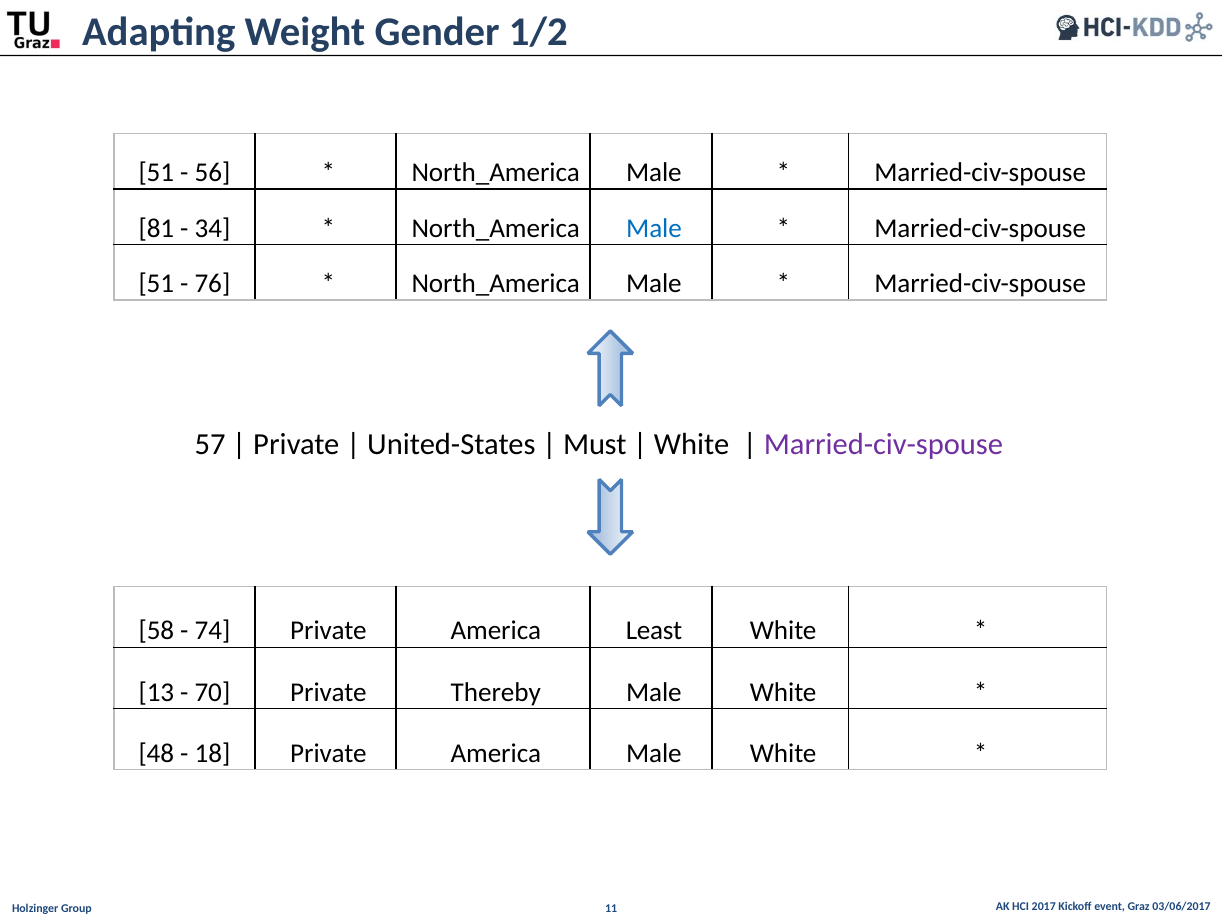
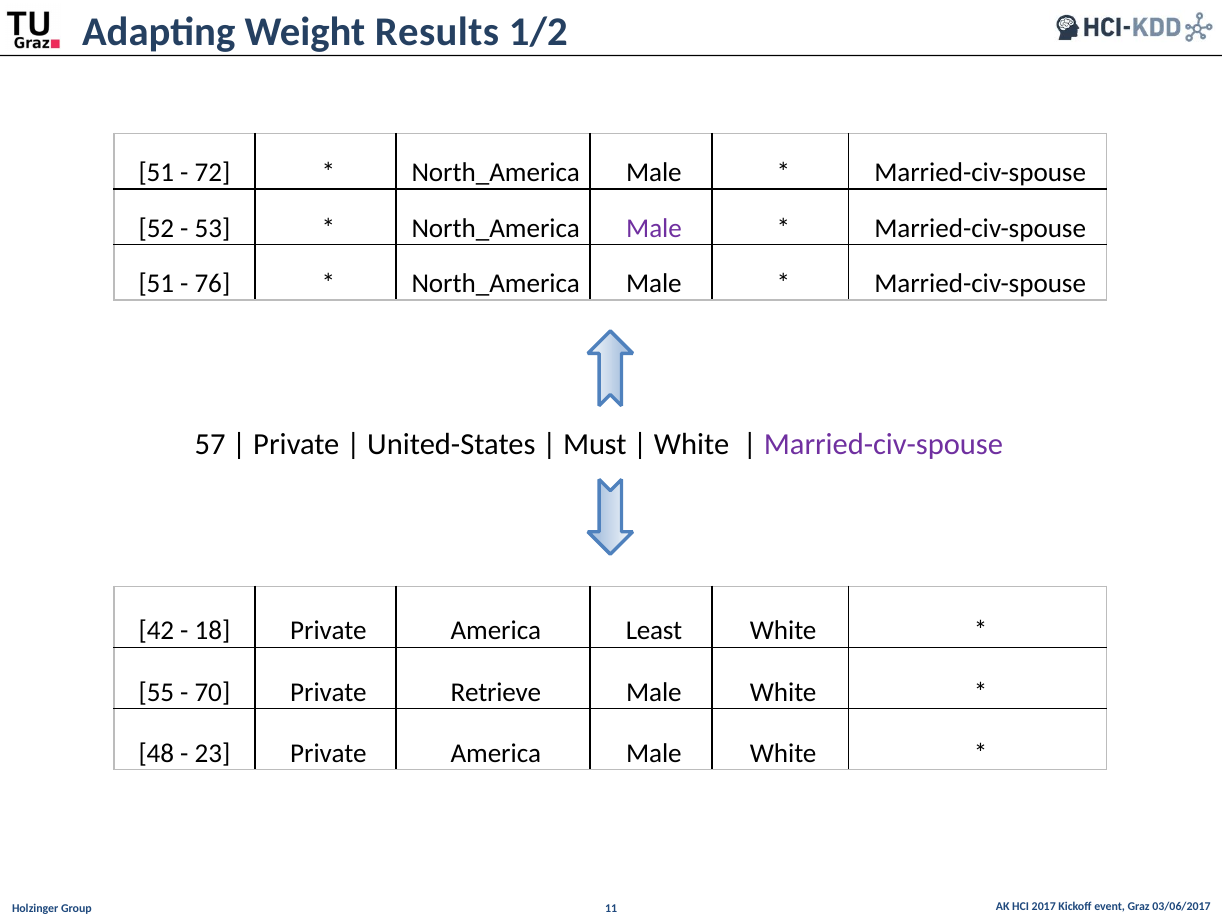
Gender: Gender -> Results (437, 32)
56: 56 -> 72 (212, 173)
81: 81 -> 52 (156, 228)
34: 34 -> 53 (212, 228)
Male colour: blue -> purple (654, 228)
58: 58 -> 42 (156, 631)
74: 74 -> 18 (212, 631)
13: 13 -> 55 (156, 692)
Thereby: Thereby -> Retrieve (496, 692)
18: 18 -> 23 (212, 754)
